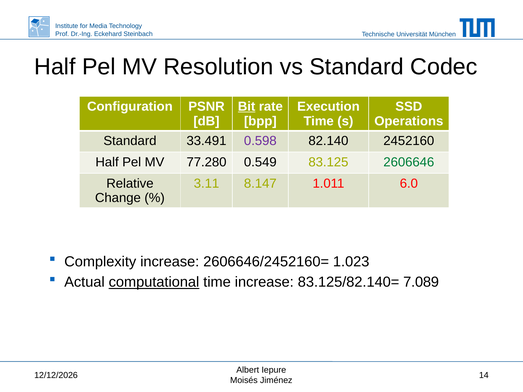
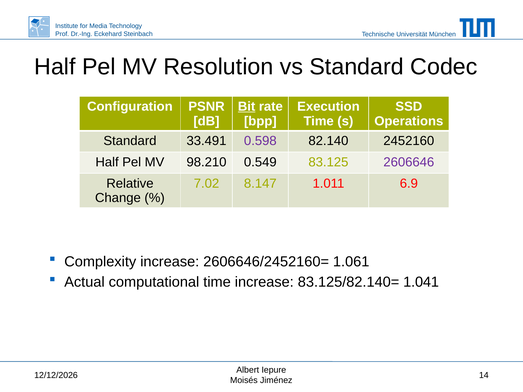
77.280: 77.280 -> 98.210 (207, 162)
2606646 colour: green -> purple (409, 162)
3.11: 3.11 -> 7.02 (206, 183)
6.0: 6.0 -> 6.9 (409, 183)
1.023: 1.023 -> 1.061 (351, 262)
computational underline: present -> none (154, 282)
7.089: 7.089 -> 1.041 (421, 282)
